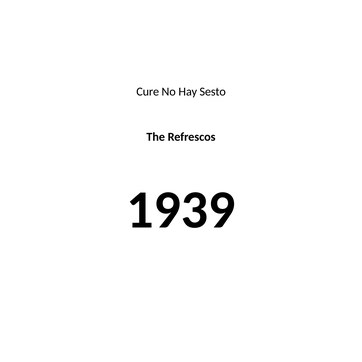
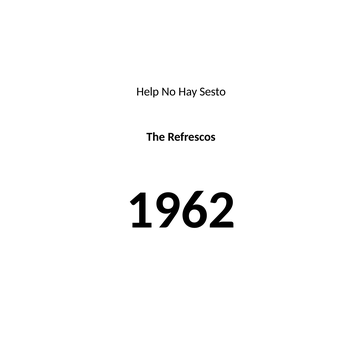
Cure: Cure -> Help (148, 92)
1939: 1939 -> 1962 (181, 210)
